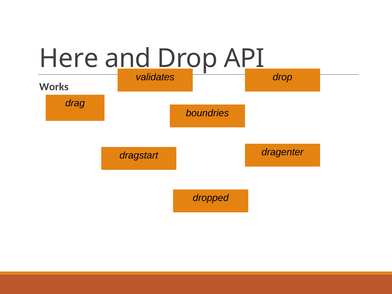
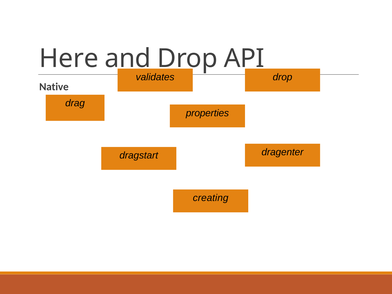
Works: Works -> Native (54, 87)
boundries: boundries -> properties (207, 113)
dropped: dropped -> creating (211, 198)
